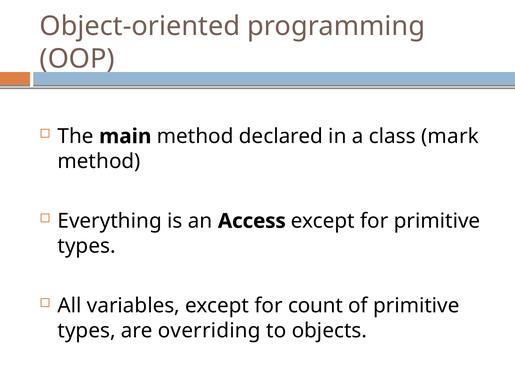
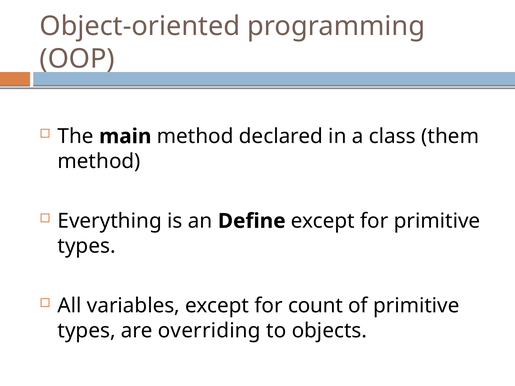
mark: mark -> them (450, 136)
Access: Access -> Define (252, 221)
